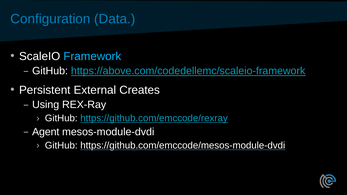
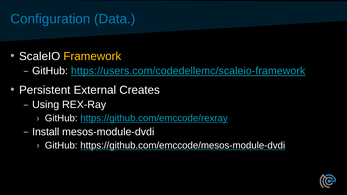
Framework colour: light blue -> yellow (92, 56)
https://above.com/codedellemc/scaleio-framework: https://above.com/codedellemc/scaleio-framework -> https://users.com/codedellemc/scaleio-framework (188, 71)
Agent: Agent -> Install (46, 132)
